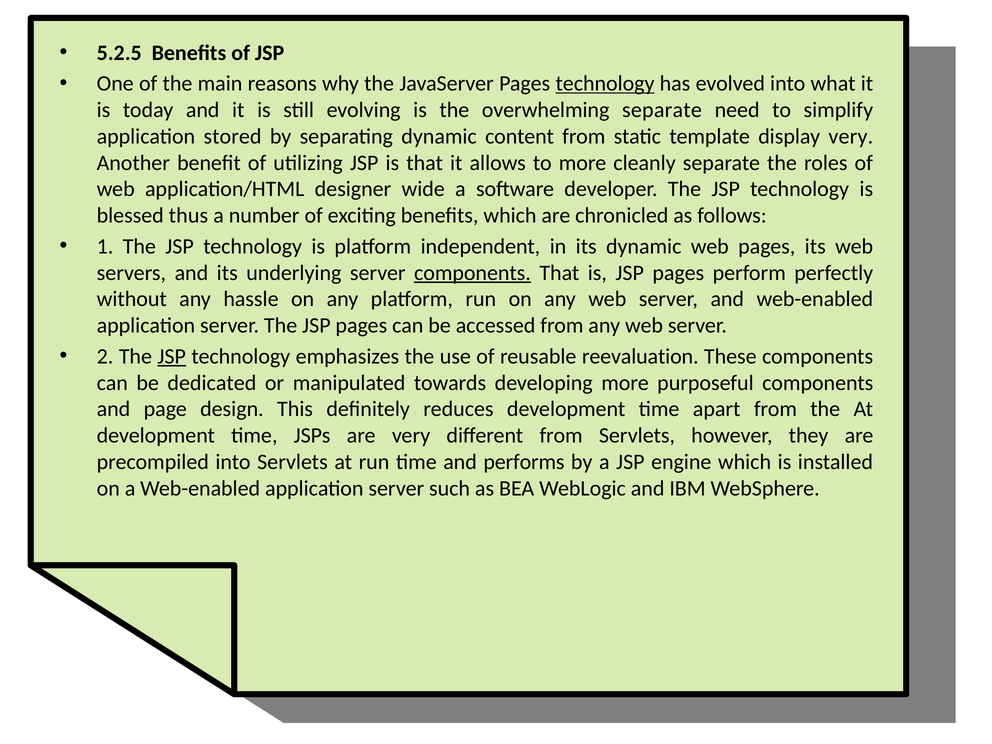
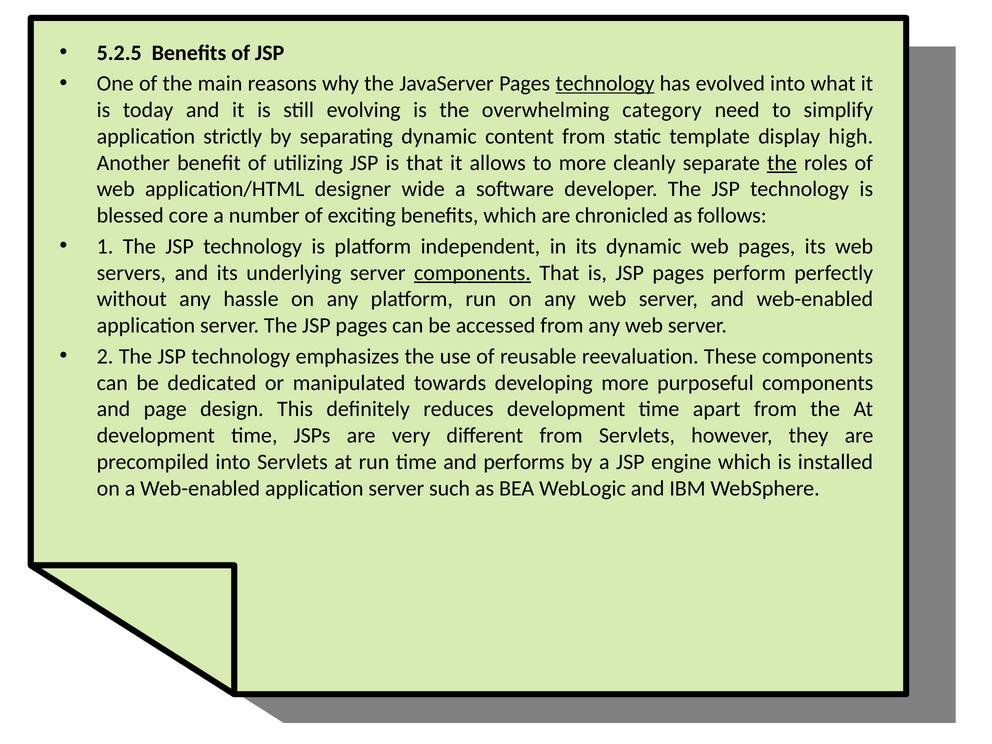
overwhelming separate: separate -> category (662, 110)
stored: stored -> strictly (233, 136)
display very: very -> high (851, 136)
the underline: none -> present (782, 163)
thus: thus -> core (189, 216)
JSP underline: present -> none (172, 356)
